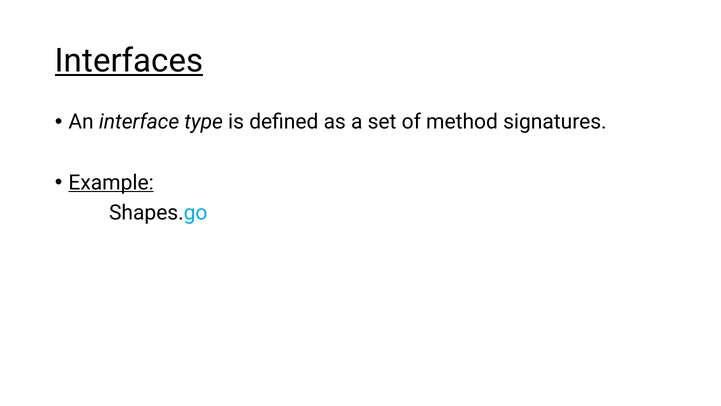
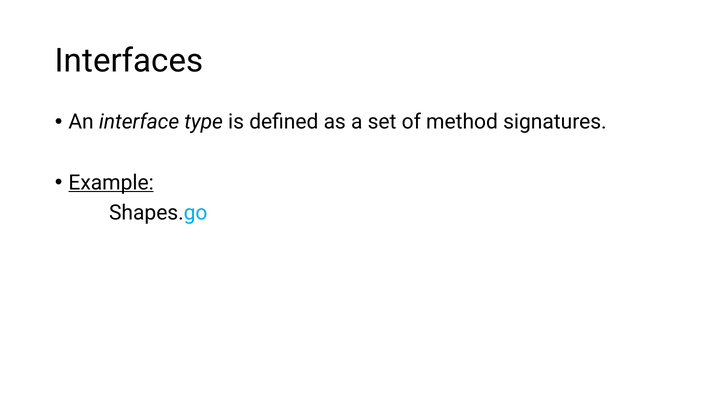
Interfaces underline: present -> none (129, 61)
